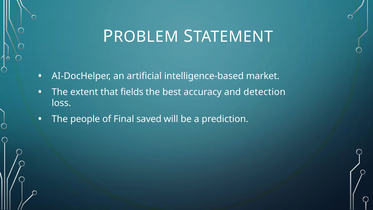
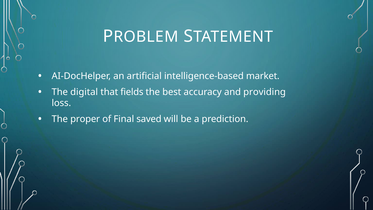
extent: extent -> digital (84, 92)
detection: detection -> providing (265, 92)
people: people -> proper (85, 119)
